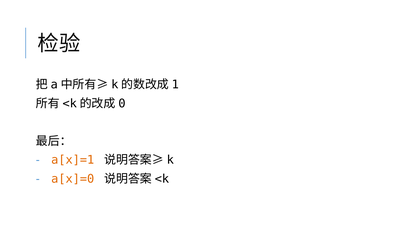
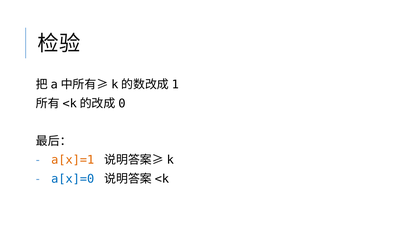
a[x]=0 colour: orange -> blue (73, 179)
